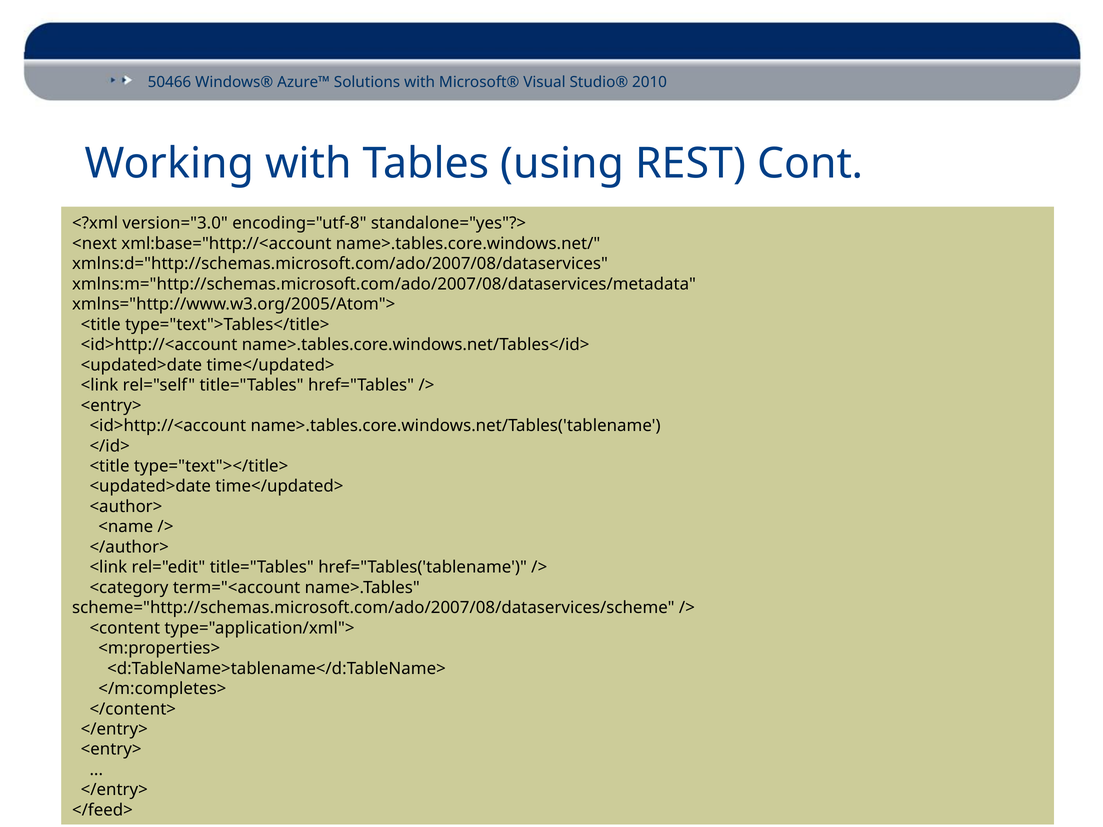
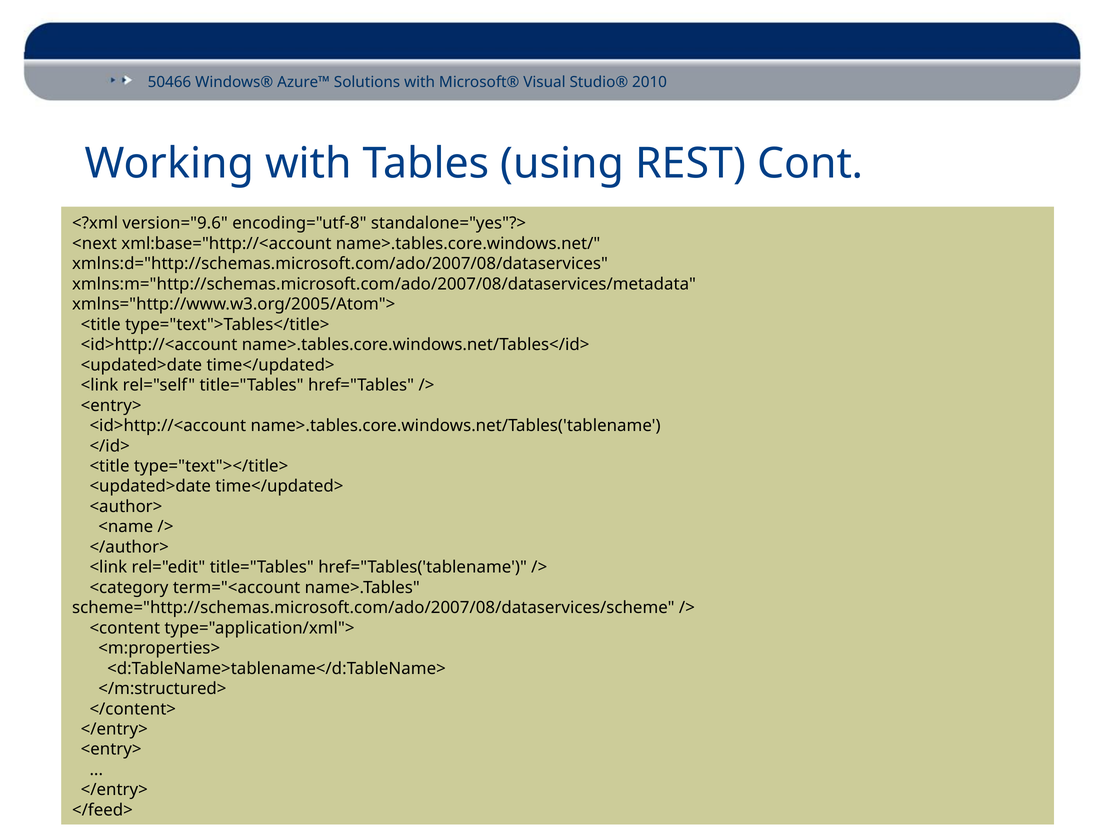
version="3.0: version="3.0 -> version="9.6 (175, 224)
</m:completes>: </m:completes> -> </m:structured> (162, 689)
